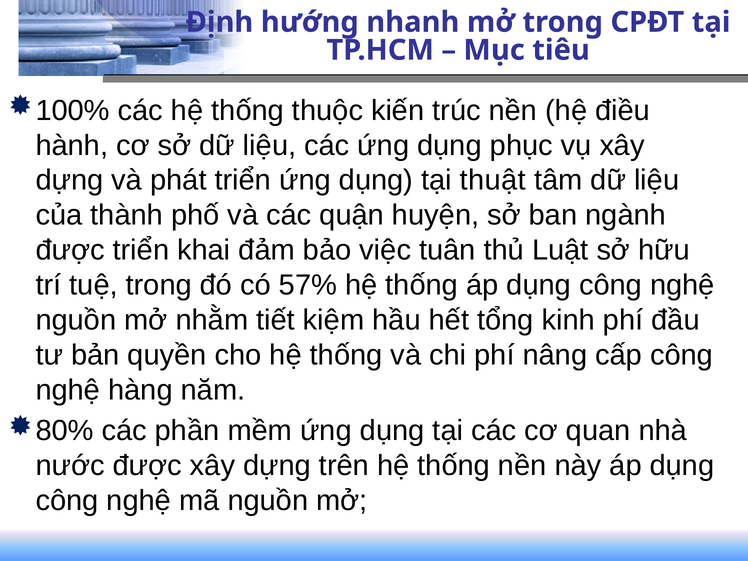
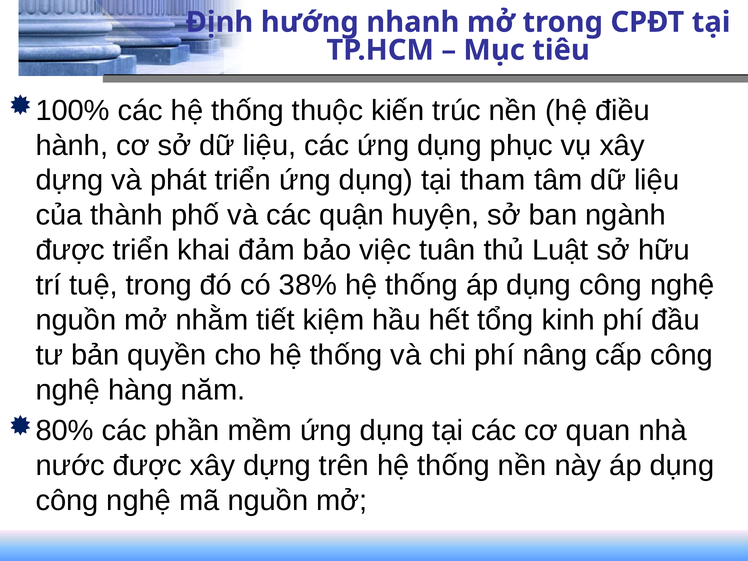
thuật: thuật -> tham (493, 180)
57%: 57% -> 38% (308, 285)
